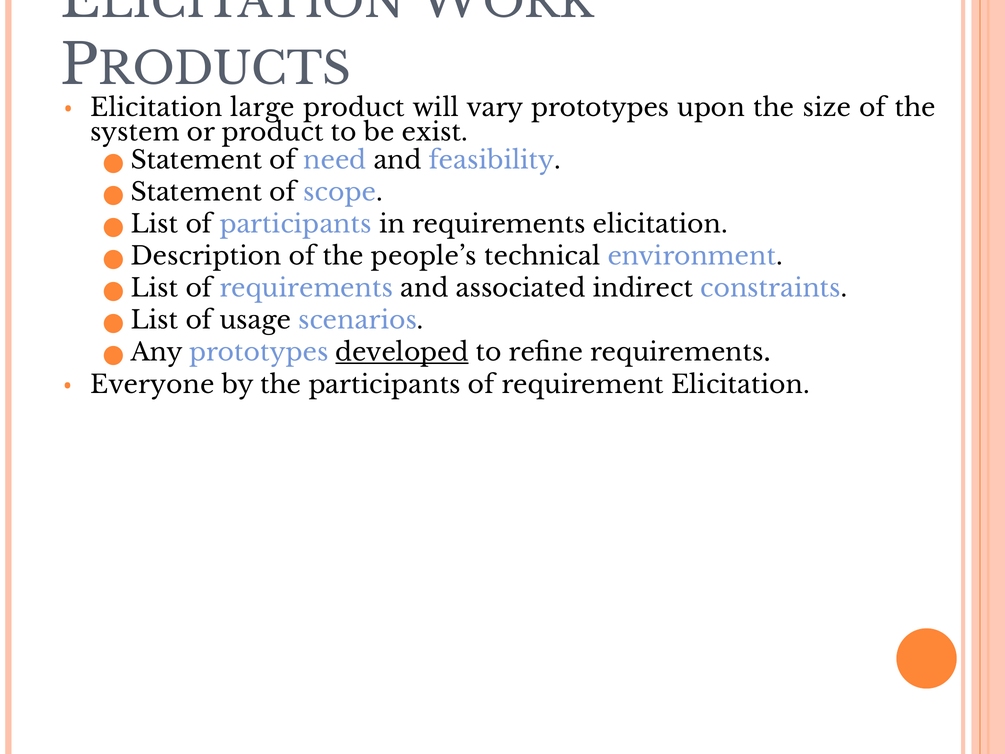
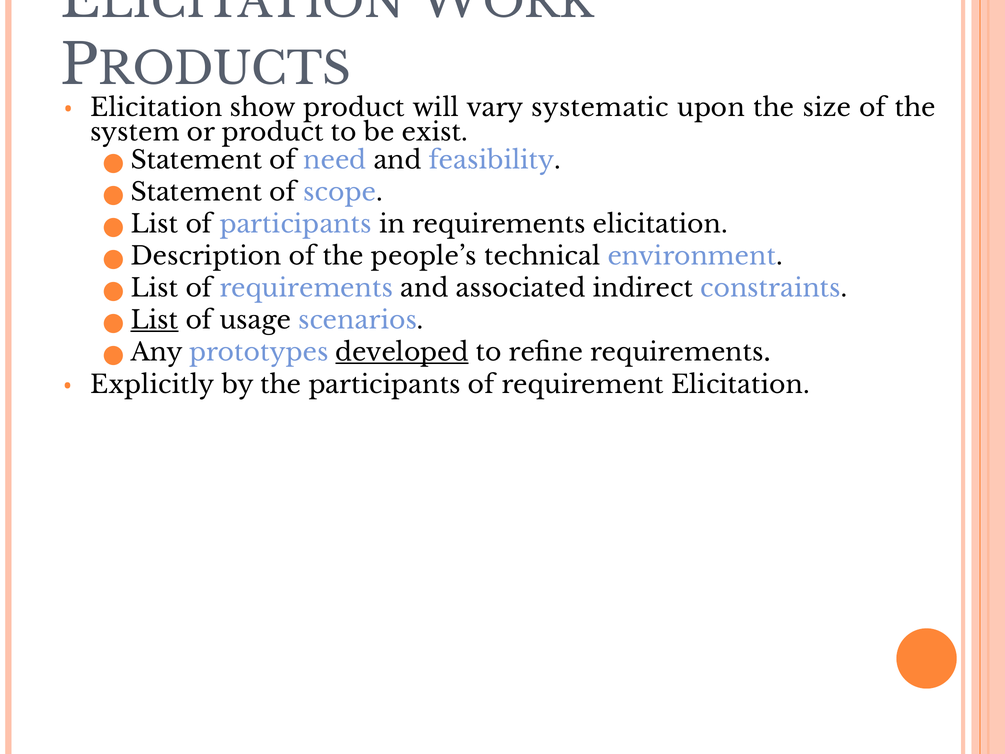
large: large -> show (263, 108)
vary prototypes: prototypes -> systematic (600, 108)
List underline: none -> present (154, 320)
Everyone: Everyone -> Explicitly (152, 385)
